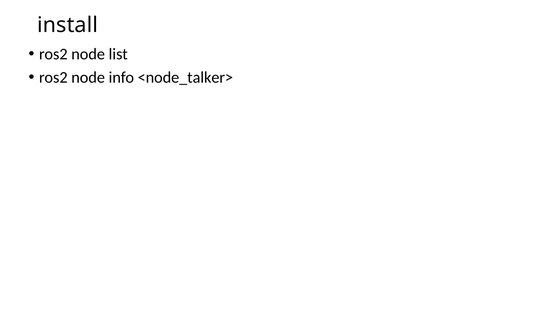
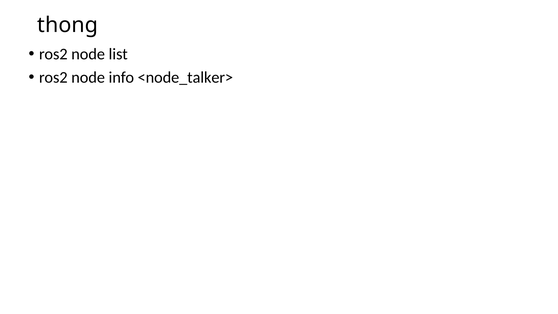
install: install -> thong (68, 25)
